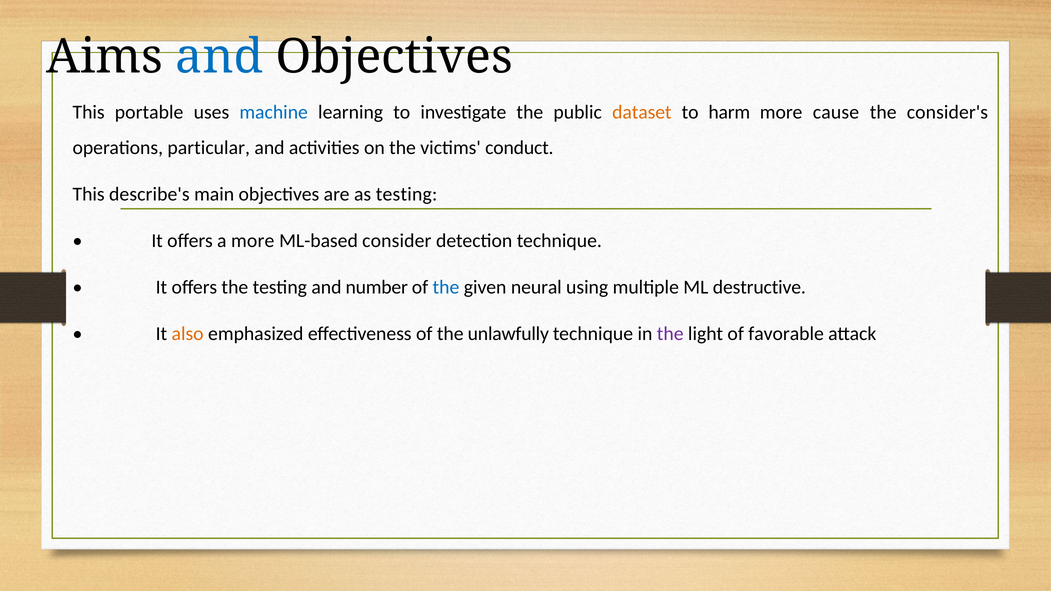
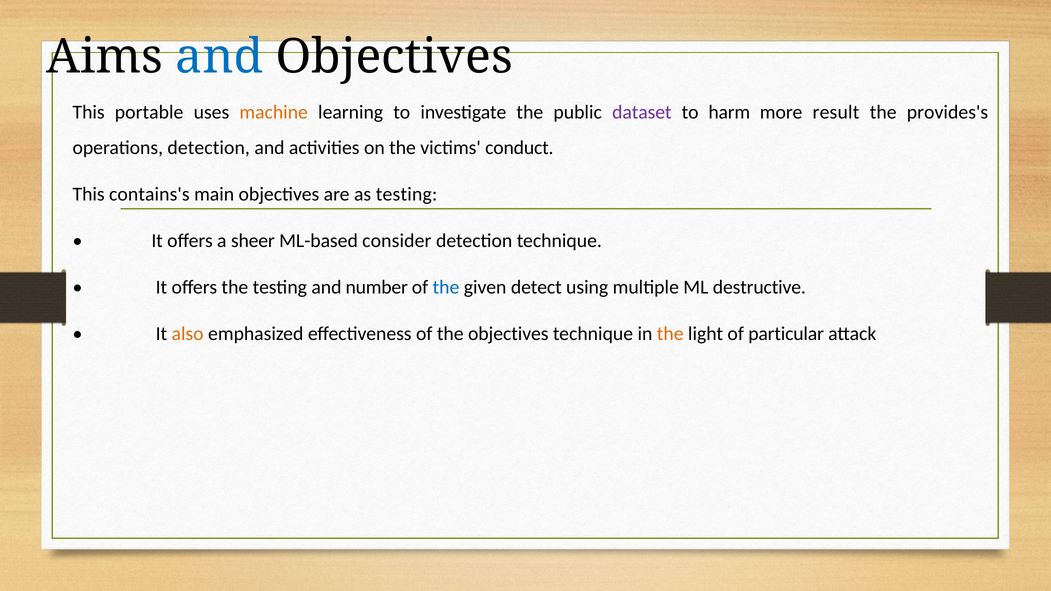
machine colour: blue -> orange (274, 112)
dataset colour: orange -> purple (642, 112)
cause: cause -> result (836, 112)
consider's: consider's -> provides's (947, 112)
operations particular: particular -> detection (209, 148)
describe's: describe's -> contains's (149, 194)
a more: more -> sheer (253, 241)
neural: neural -> detect (536, 287)
the unlawfully: unlawfully -> objectives (508, 334)
the colour: purple -> orange (670, 334)
favorable: favorable -> particular (786, 334)
